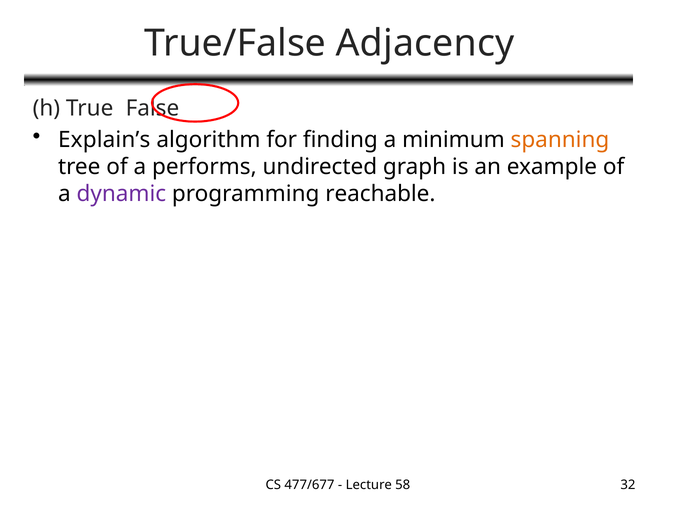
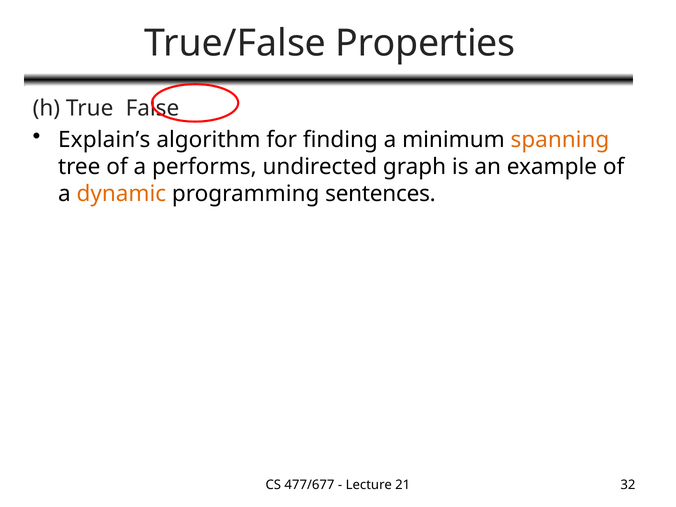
Adjacency: Adjacency -> Properties (425, 44)
dynamic colour: purple -> orange (121, 194)
reachable: reachable -> sentences (380, 194)
58: 58 -> 21 (403, 485)
